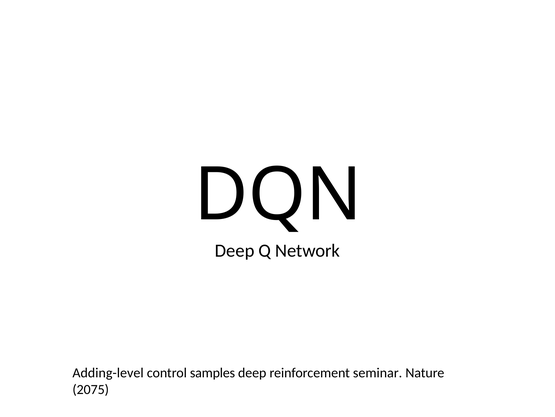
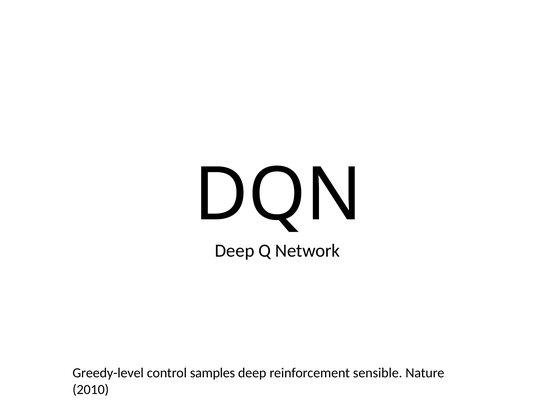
Adding-level: Adding-level -> Greedy-level (108, 372)
seminar: seminar -> sensible (378, 372)
2075: 2075 -> 2010 (91, 389)
